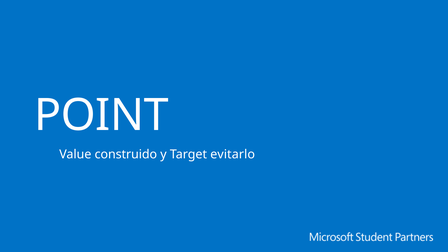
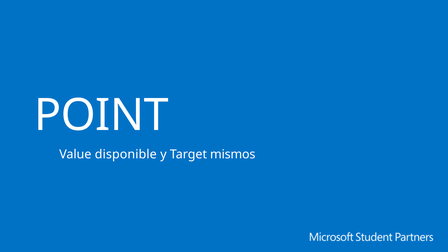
construido: construido -> disponible (126, 154)
evitarlo: evitarlo -> mismos (233, 154)
